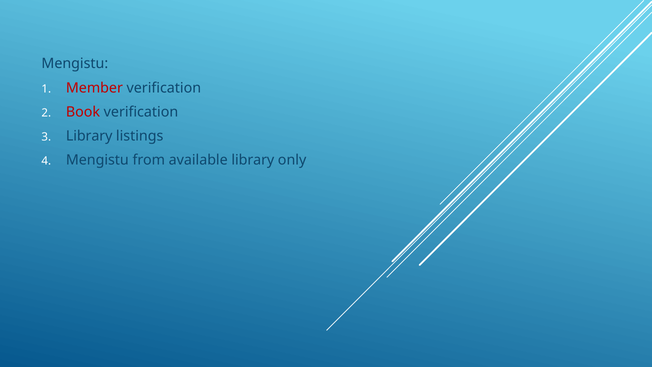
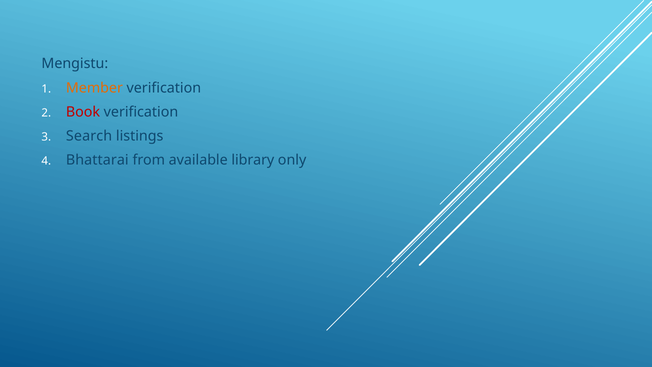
Member colour: red -> orange (94, 88)
Library: Library -> Search (89, 136)
Mengistu: Mengistu -> Bhattarai (97, 160)
